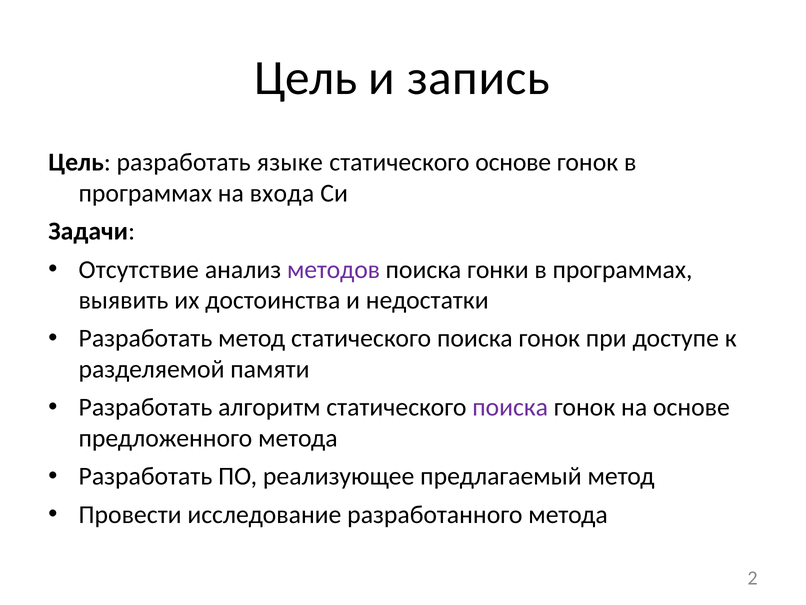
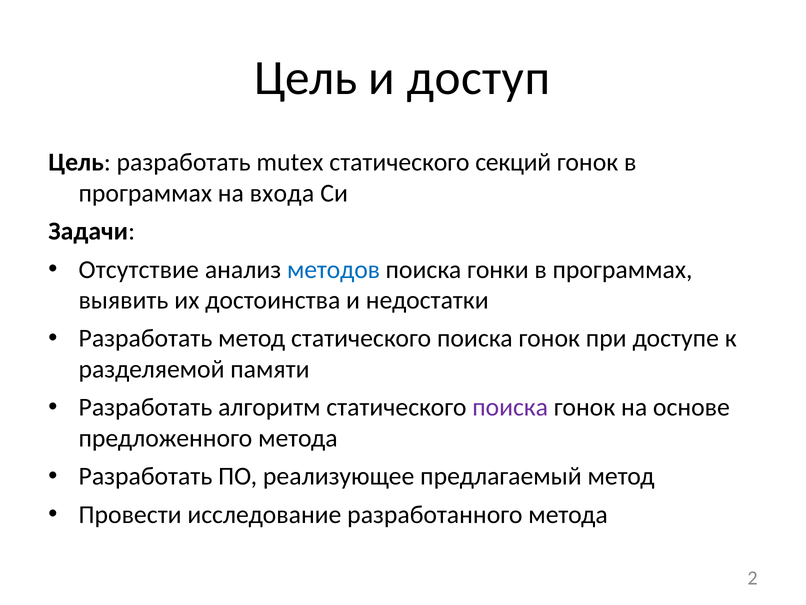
запись: запись -> доступ (479, 78)
языке: языке -> mutex (290, 162)
статического основе: основе -> секций (513, 162)
методов colour: purple -> blue (334, 269)
